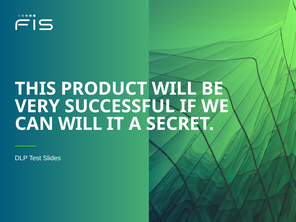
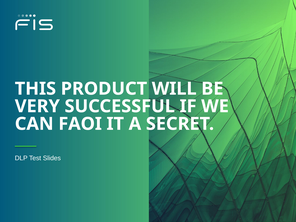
CAN WILL: WILL -> FAOI (80, 124)
